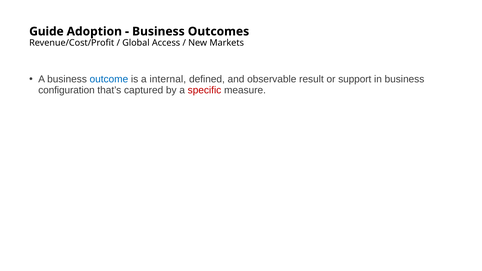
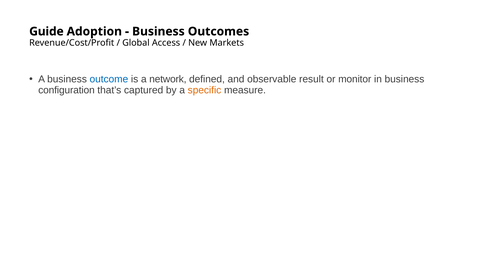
internal: internal -> network (168, 79)
support: support -> monitor (355, 79)
specific colour: red -> orange (205, 90)
